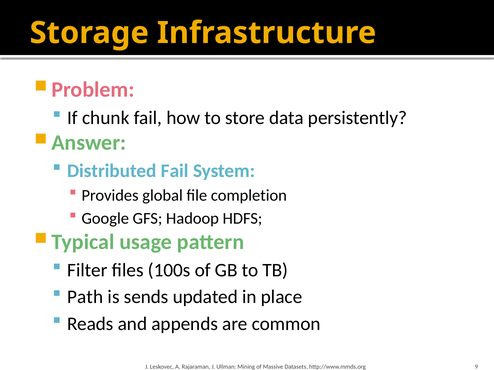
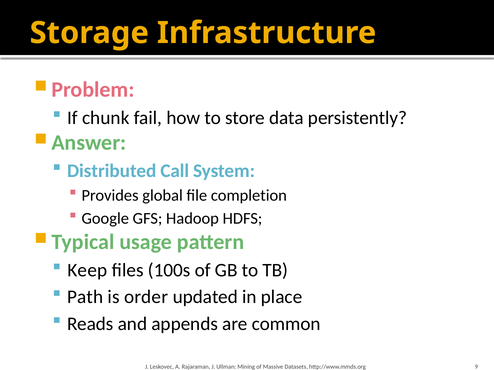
Distributed Fail: Fail -> Call (175, 171)
Filter: Filter -> Keep (87, 271)
sends: sends -> order (146, 297)
